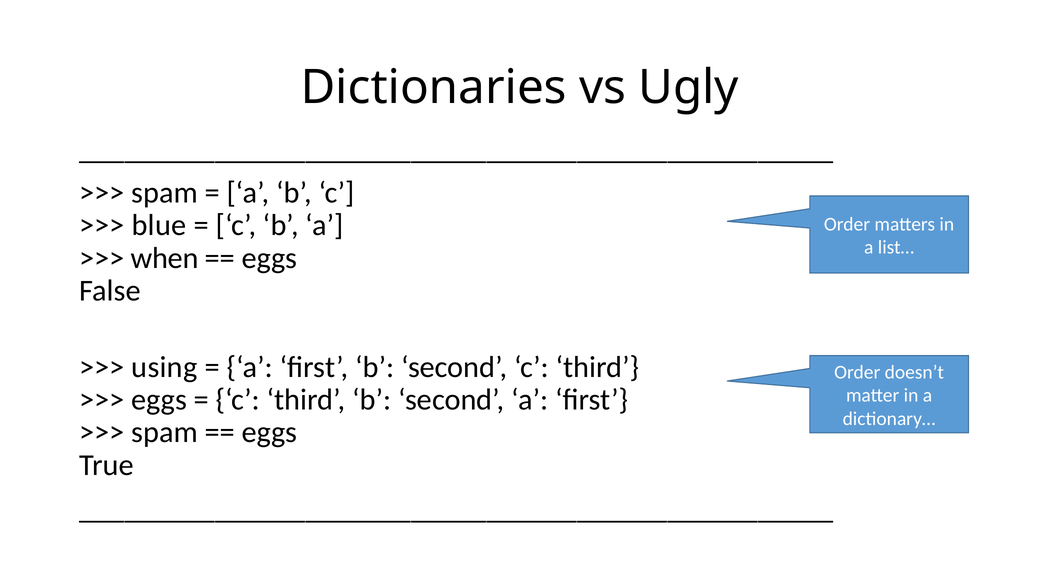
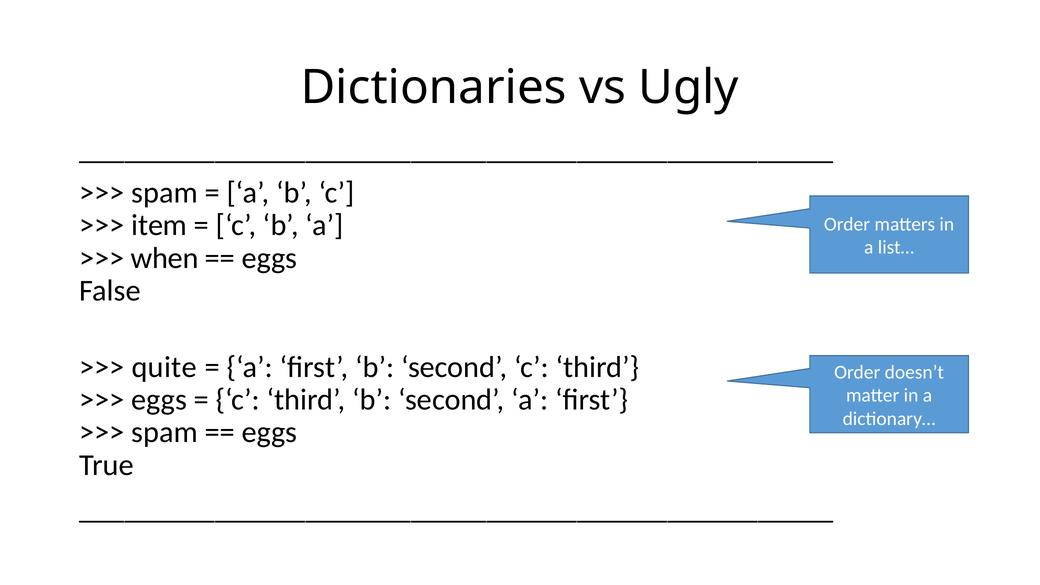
blue: blue -> item (159, 225)
using: using -> quite (164, 367)
